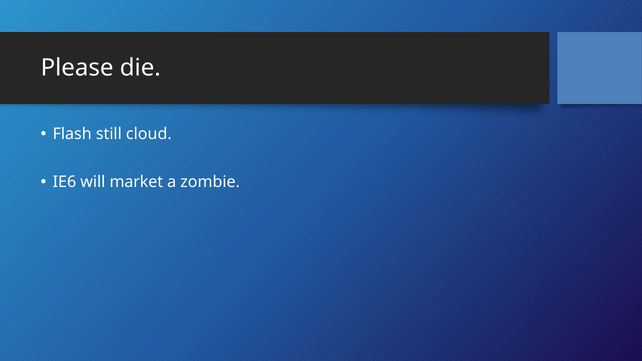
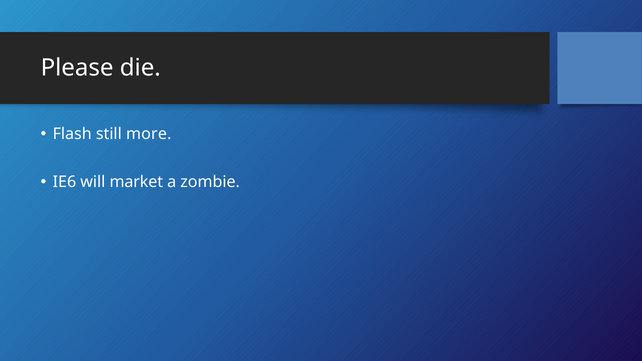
cloud: cloud -> more (149, 134)
